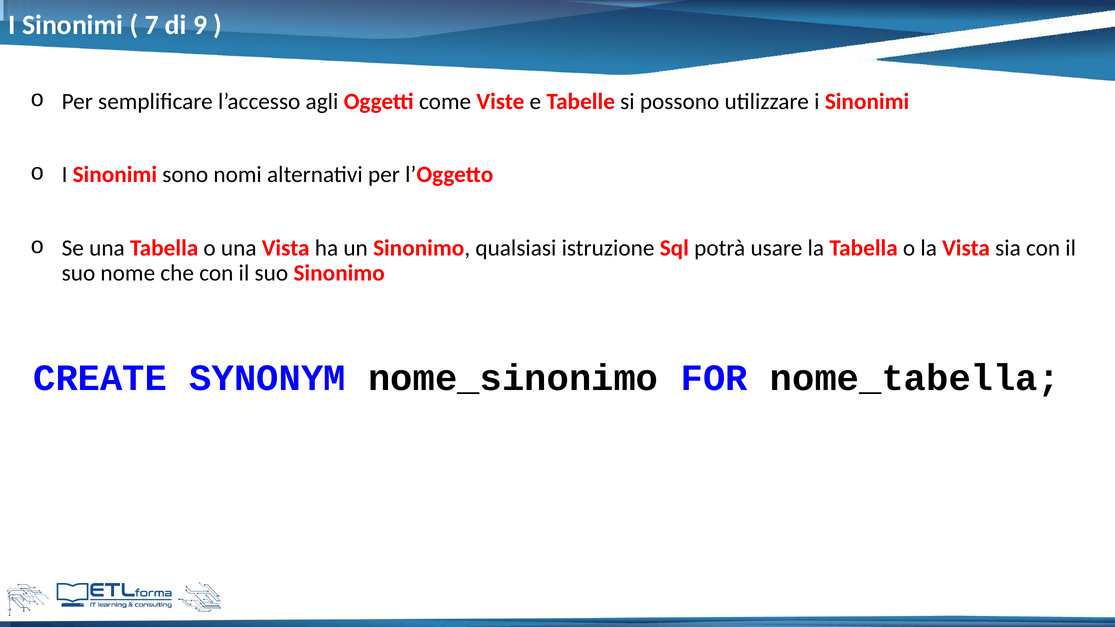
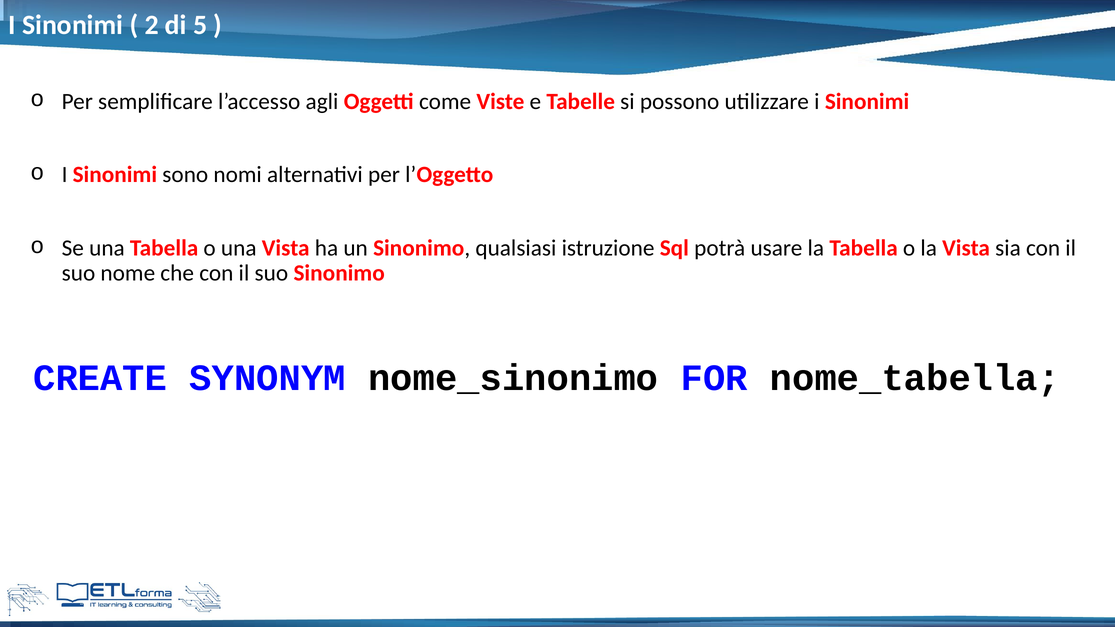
7: 7 -> 2 (152, 25)
9: 9 -> 5 (200, 25)
